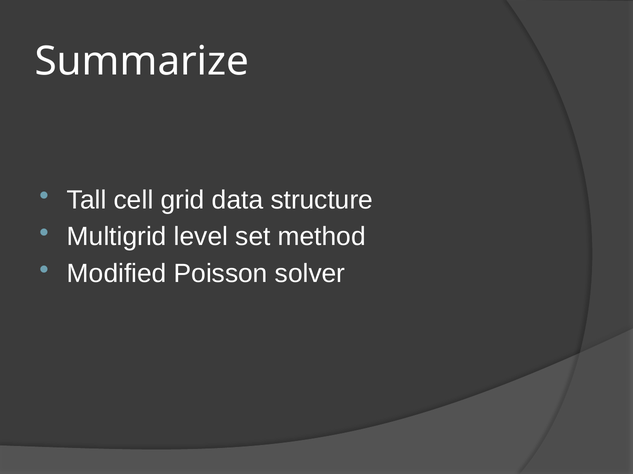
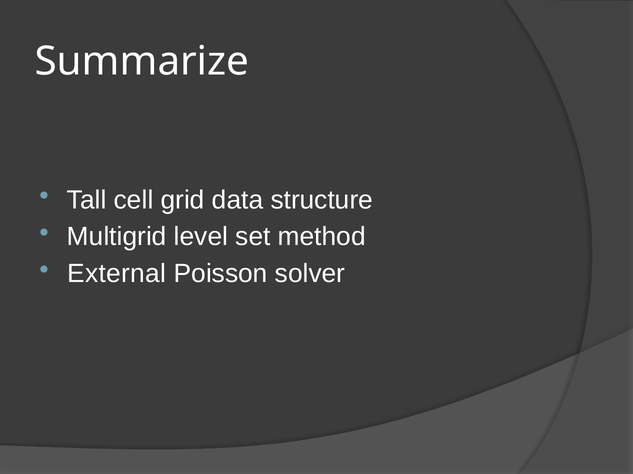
Modified: Modified -> External (117, 274)
